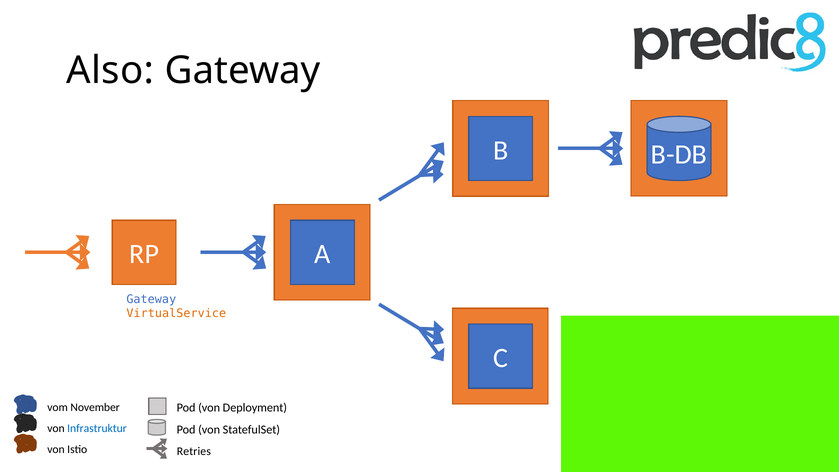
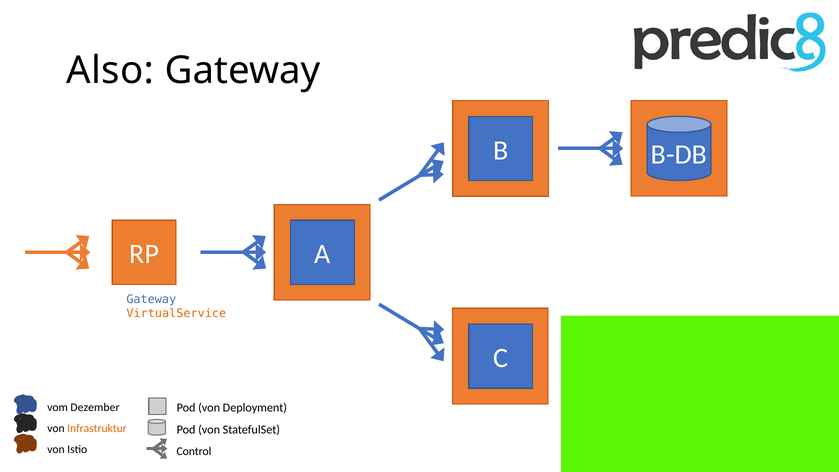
November: November -> Dezember (95, 407)
Infrastruktur colour: blue -> orange (97, 428)
Retries: Retries -> Control (194, 451)
